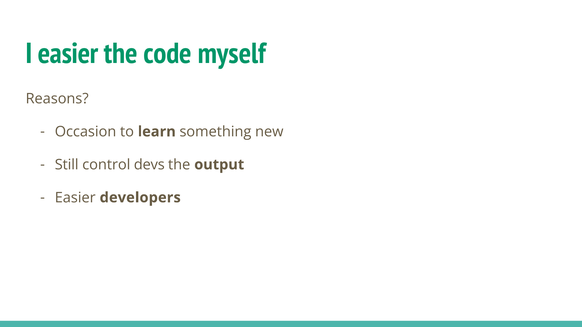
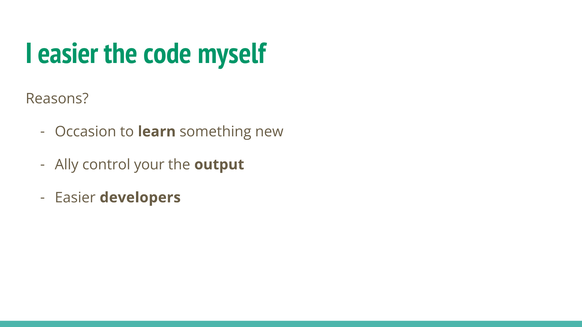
Still: Still -> Ally (67, 165)
devs: devs -> your (149, 165)
